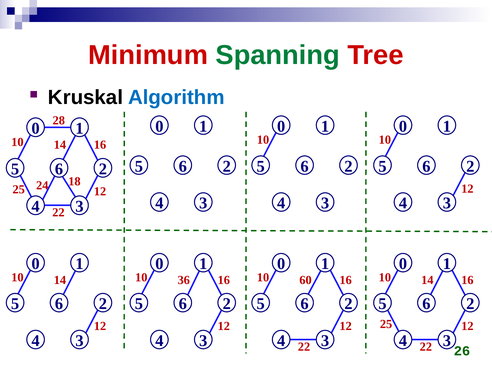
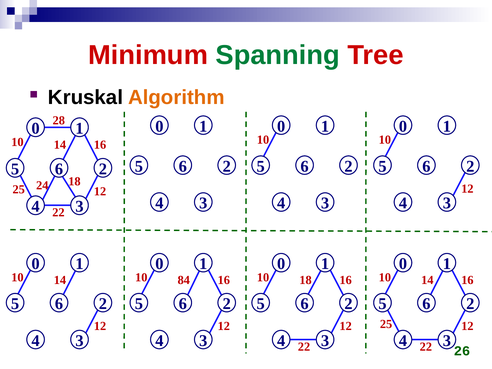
Algorithm colour: blue -> orange (176, 97)
36: 36 -> 84 (184, 280)
10 60: 60 -> 18 (306, 280)
